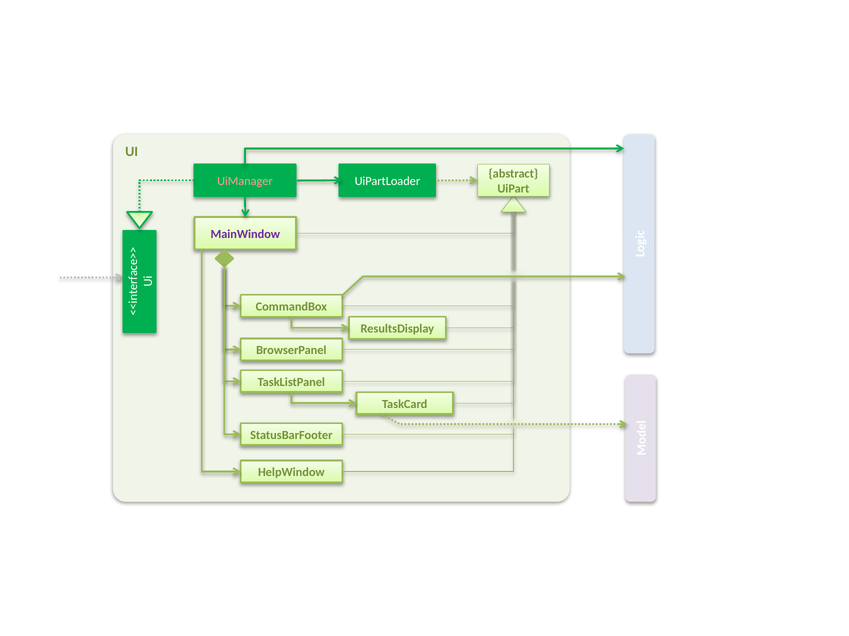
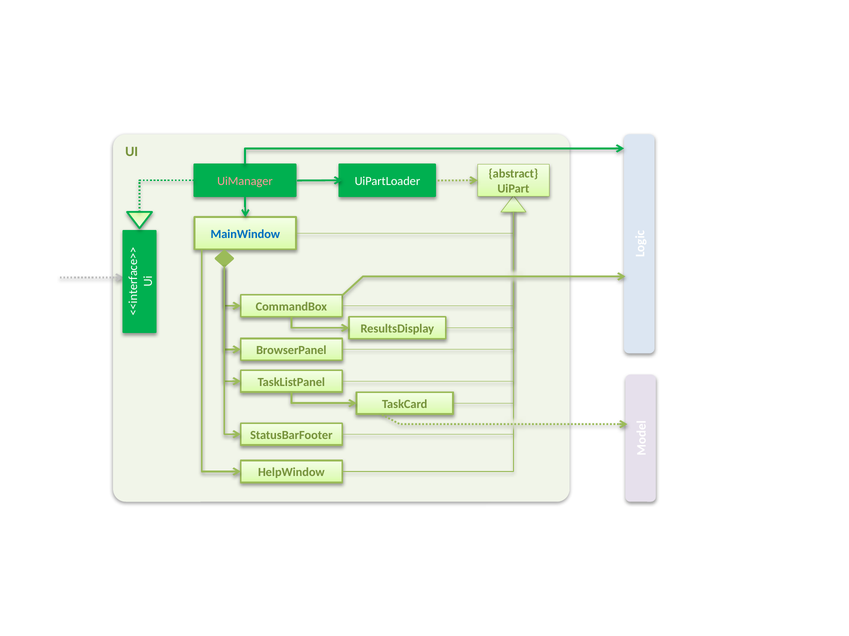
MainWindow colour: purple -> blue (245, 234)
